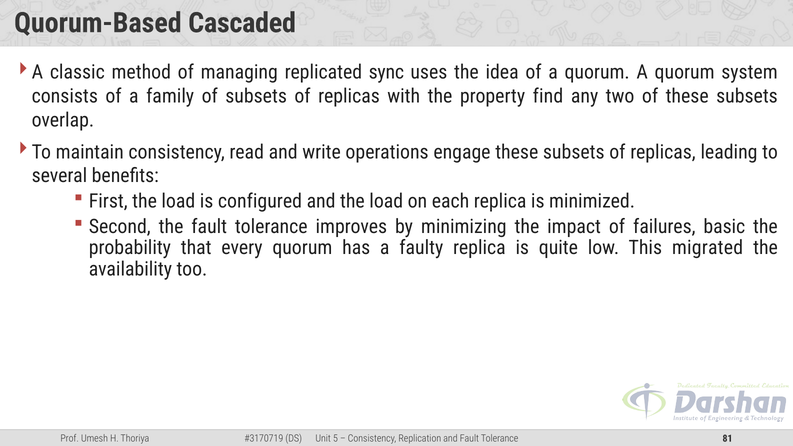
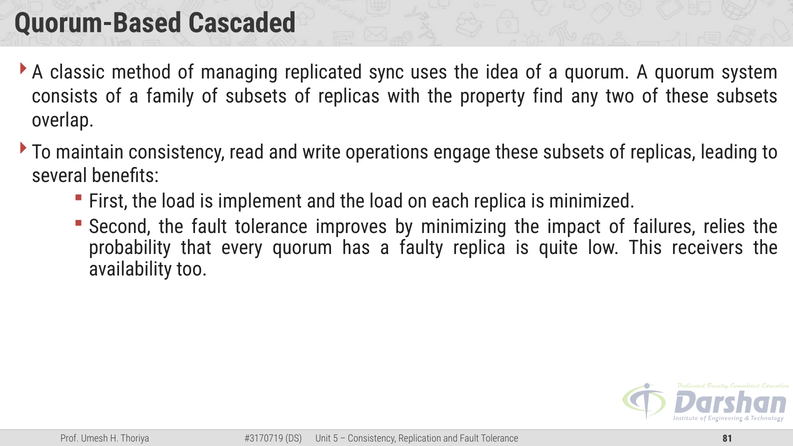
configured: configured -> implement (260, 201)
basic: basic -> relies (724, 227)
migrated: migrated -> receivers (708, 248)
